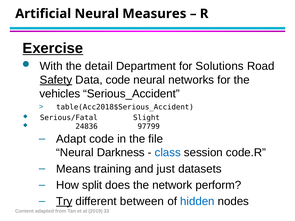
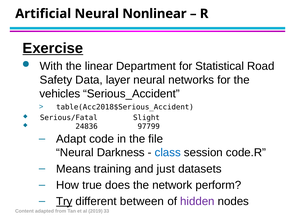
Measures: Measures -> Nonlinear (154, 14)
detail: detail -> linear (99, 66)
Solutions: Solutions -> Statistical (220, 66)
Safety underline: present -> none (56, 80)
Data code: code -> layer (118, 80)
split: split -> true (92, 185)
hidden colour: blue -> purple (197, 201)
